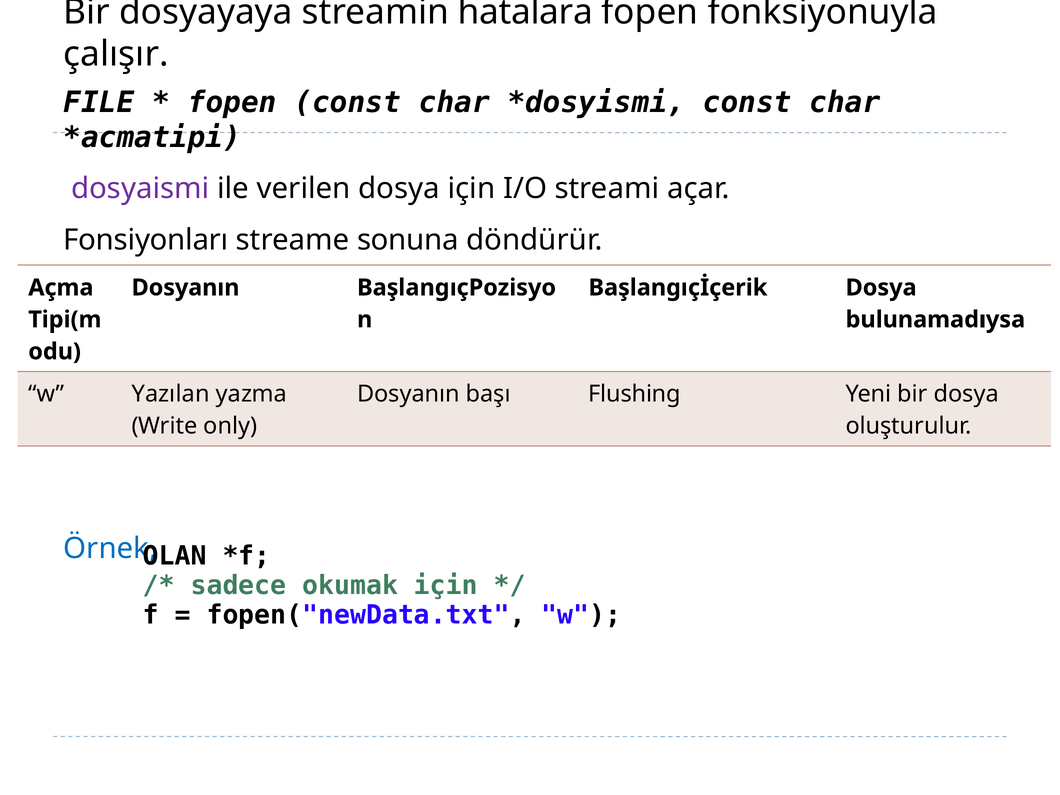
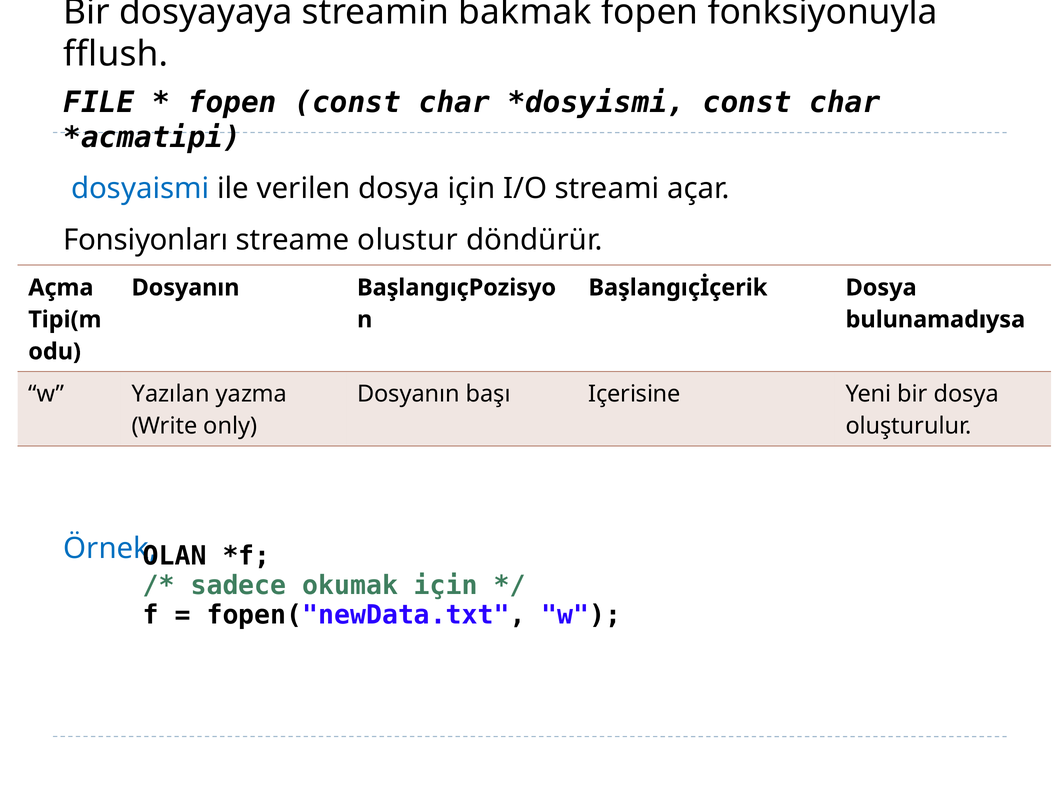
hatalara: hatalara -> bakmak (525, 12)
çalışır: çalışır -> fflush (116, 54)
dosyaismi colour: purple -> blue (140, 189)
sonuna: sonuna -> olustur (408, 240)
Flushing: Flushing -> Içerisine (635, 394)
